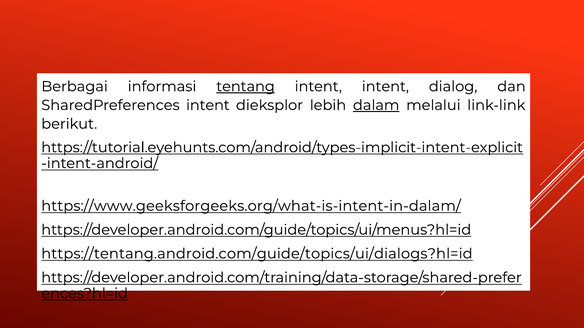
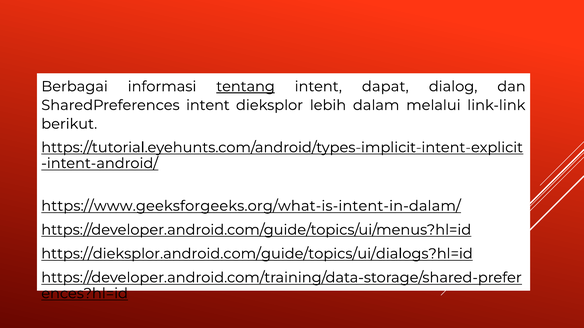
intent intent: intent -> dapat (385, 87)
dalam underline: present -> none (376, 105)
https://tentang.android.com/guide/topics/ui/dialogs?hl=id: https://tentang.android.com/guide/topics/ui/dialogs?hl=id -> https://dieksplor.android.com/guide/topics/ui/dialogs?hl=id (257, 254)
